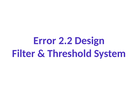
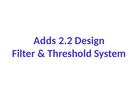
Error: Error -> Adds (45, 41)
